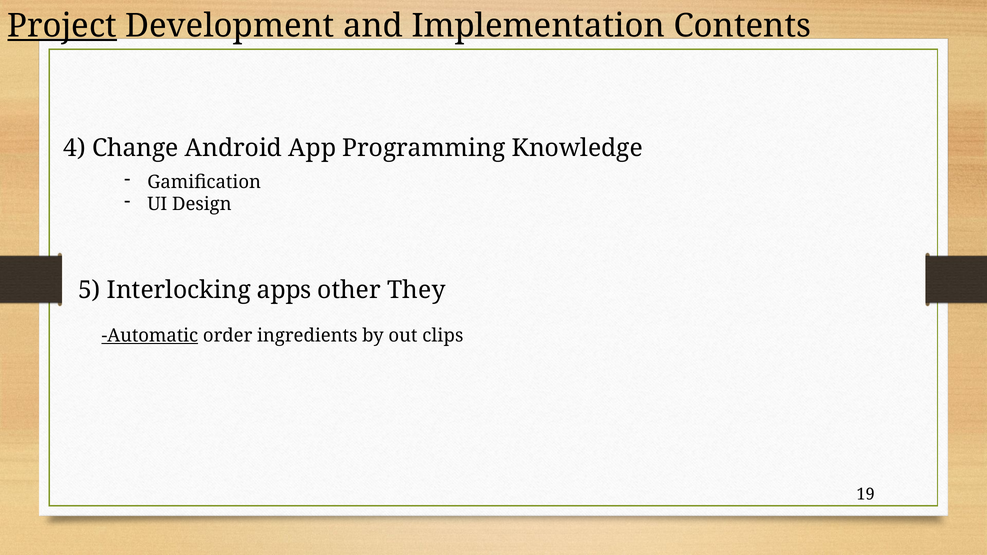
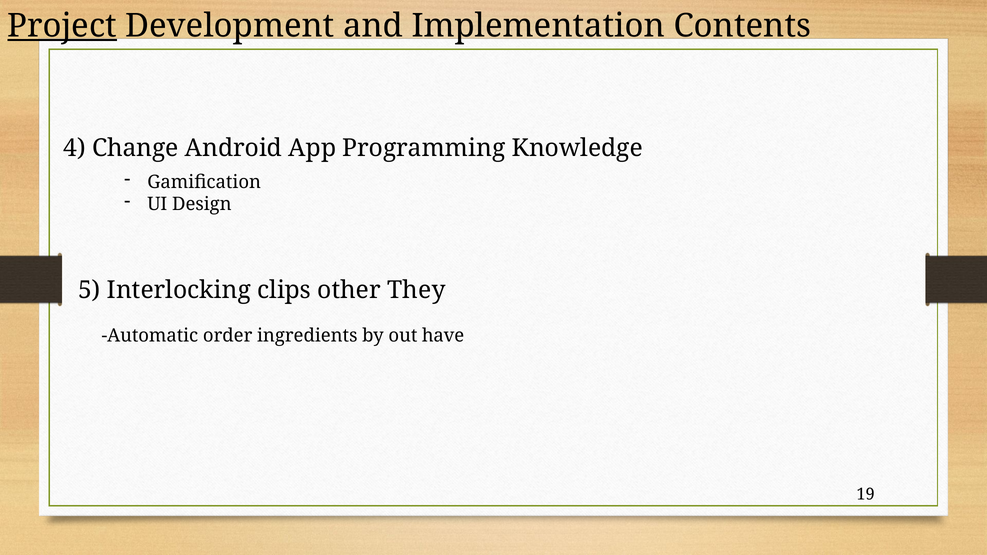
apps: apps -> clips (284, 290)
Automatic underline: present -> none (150, 336)
clips: clips -> have (443, 336)
